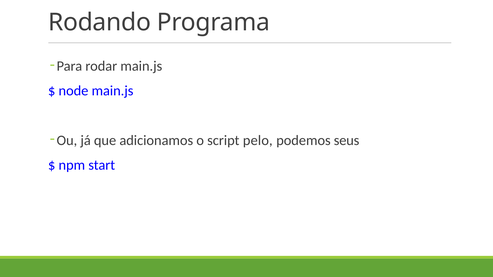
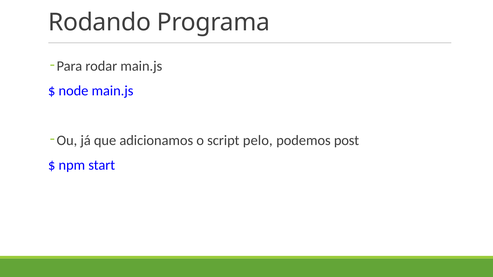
seus: seus -> post (347, 140)
